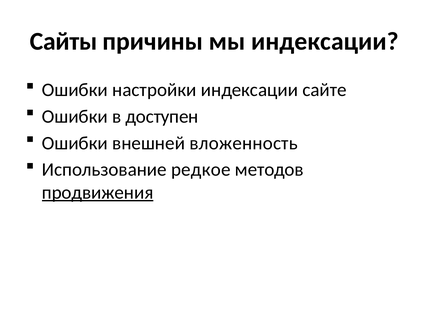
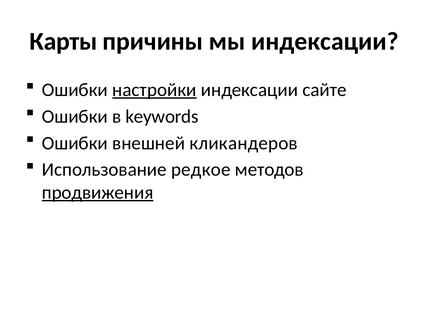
Сайты: Сайты -> Карты (64, 41)
настройки underline: none -> present (154, 90)
доступен: доступен -> keywords (162, 117)
вложенность: вложенность -> кликандеров (244, 143)
